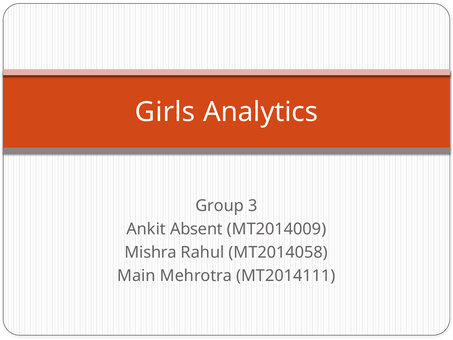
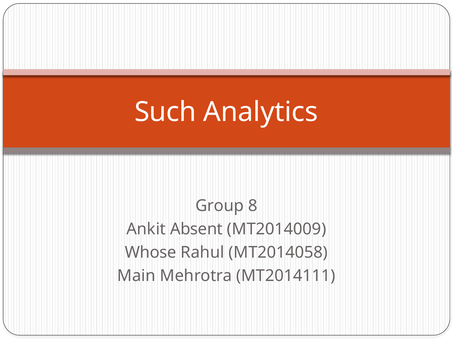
Girls: Girls -> Such (165, 112)
3: 3 -> 8 (253, 206)
Mishra: Mishra -> Whose (151, 252)
